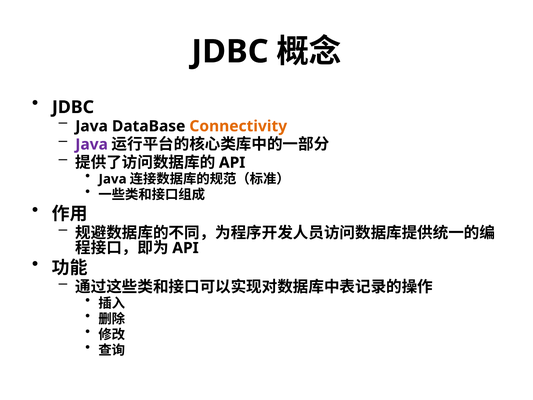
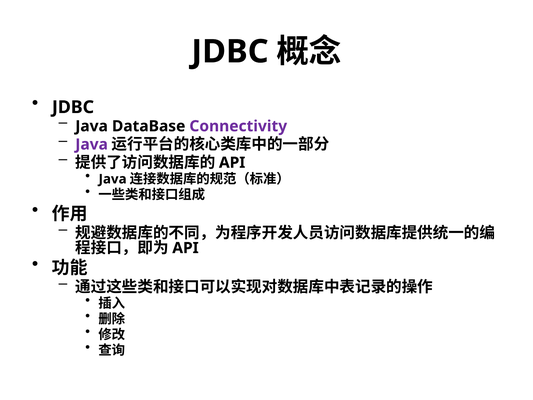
Connectivity colour: orange -> purple (238, 126)
